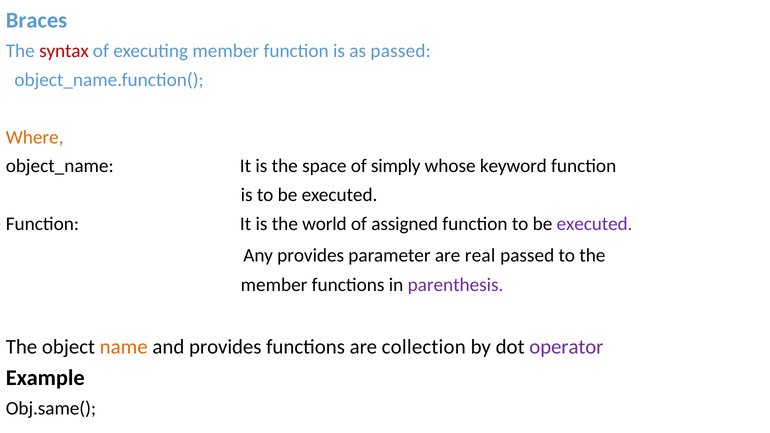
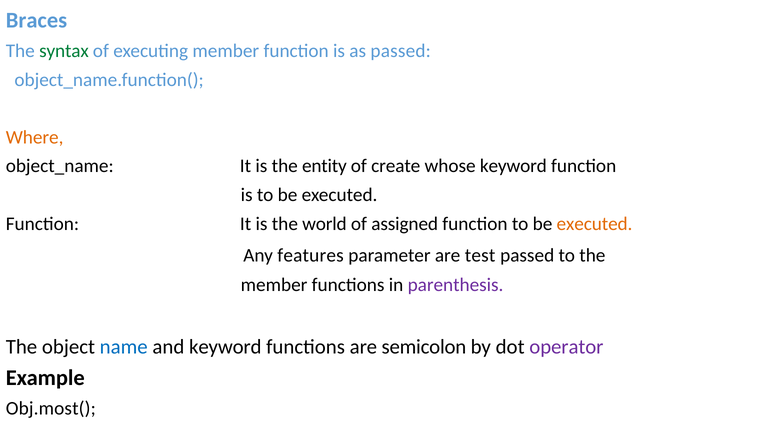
syntax colour: red -> green (64, 51)
space: space -> entity (324, 166)
simply: simply -> create (396, 166)
executed colour: purple -> orange (595, 224)
Any provides: provides -> features (311, 255)
real: real -> test (480, 255)
name colour: orange -> blue (124, 347)
and provides: provides -> keyword (225, 347)
collection: collection -> semicolon (424, 347)
Obj.same(: Obj.same( -> Obj.most( (51, 409)
